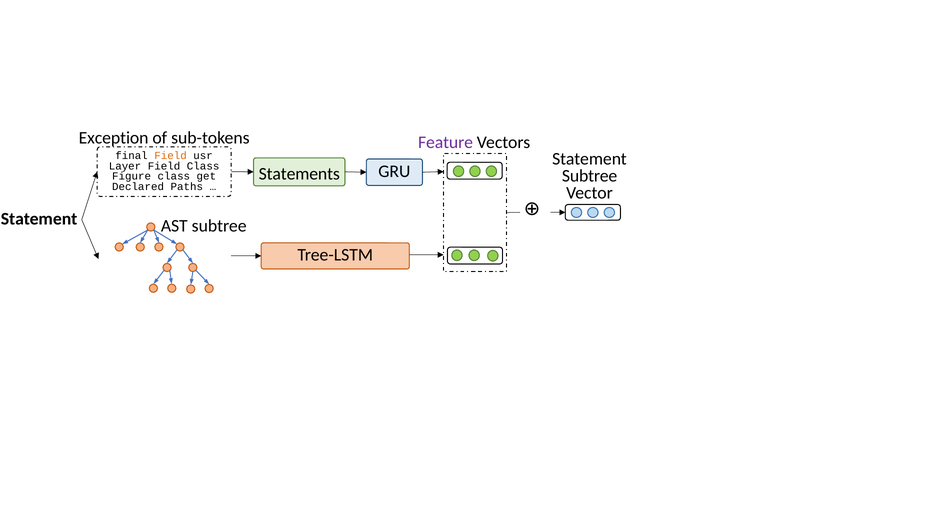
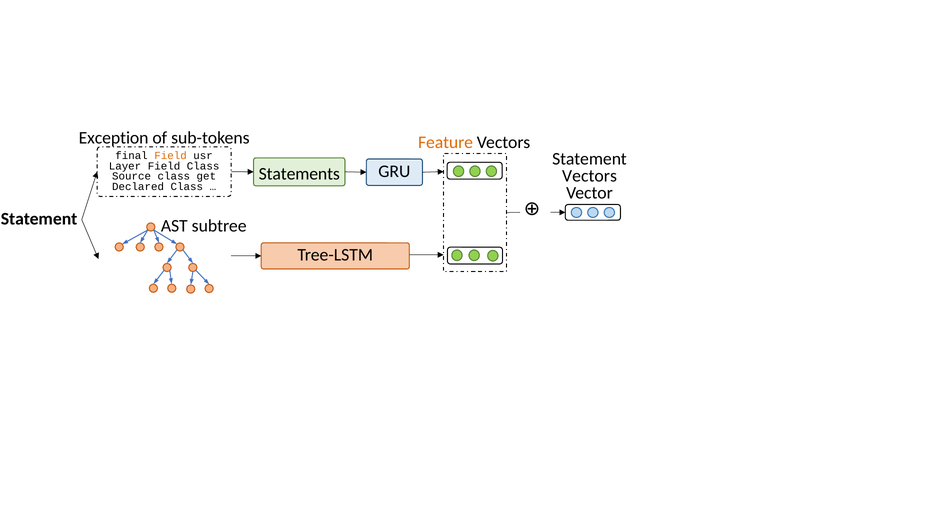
Feature colour: purple -> orange (446, 143)
Subtree: Subtree -> Vectors (590, 176)
Figure: Figure -> Source (132, 176)
Declared Paths: Paths -> Class (187, 187)
